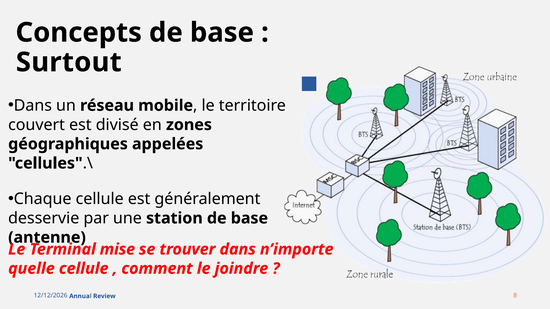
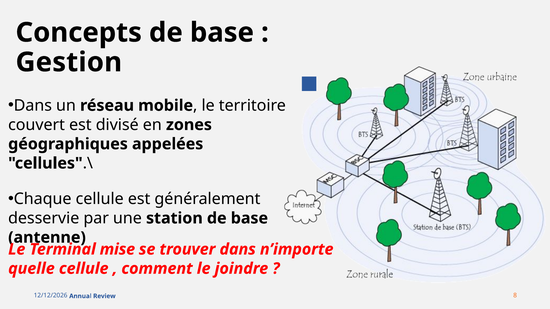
Surtout: Surtout -> Gestion (69, 62)
